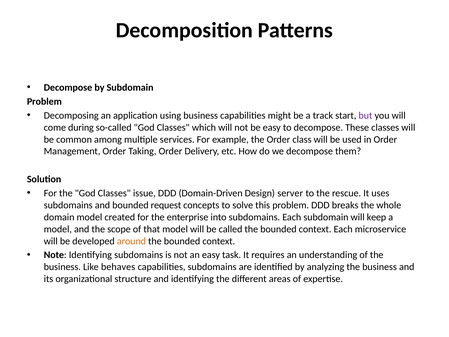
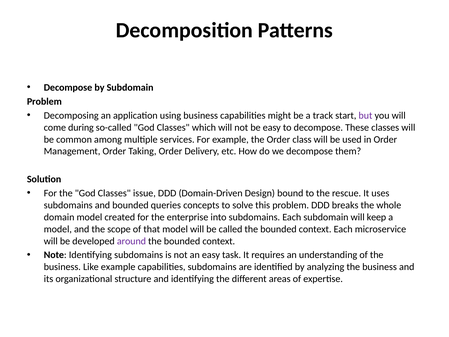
server: server -> bound (290, 193)
request: request -> queries (166, 205)
around colour: orange -> purple (131, 241)
Like behaves: behaves -> example (118, 267)
